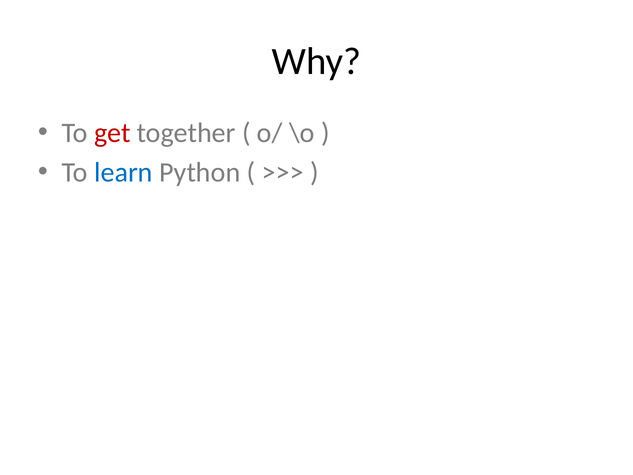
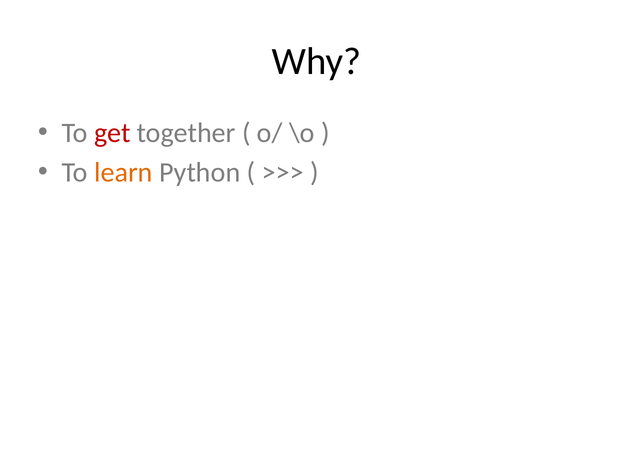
learn colour: blue -> orange (123, 172)
